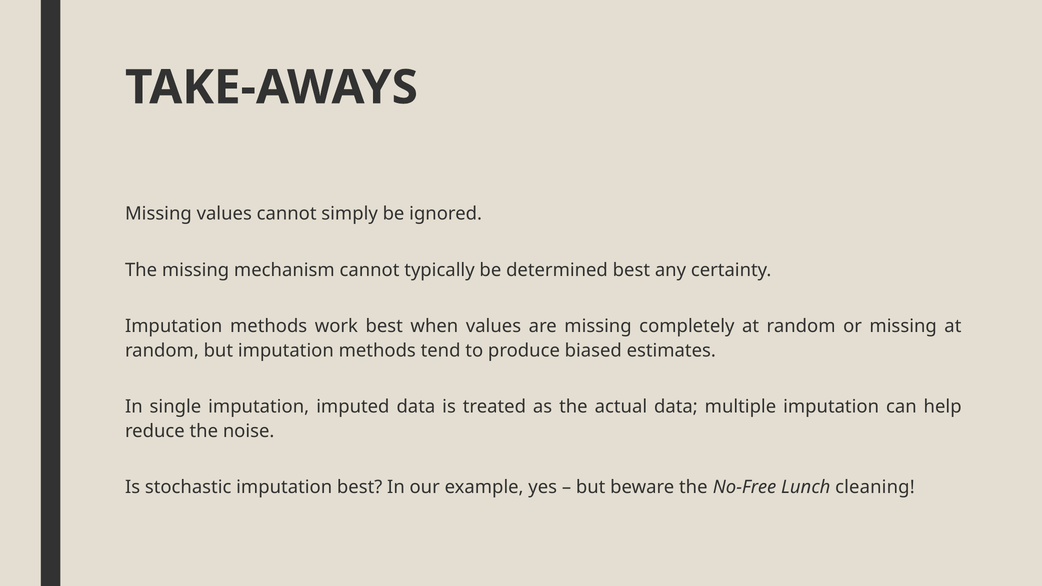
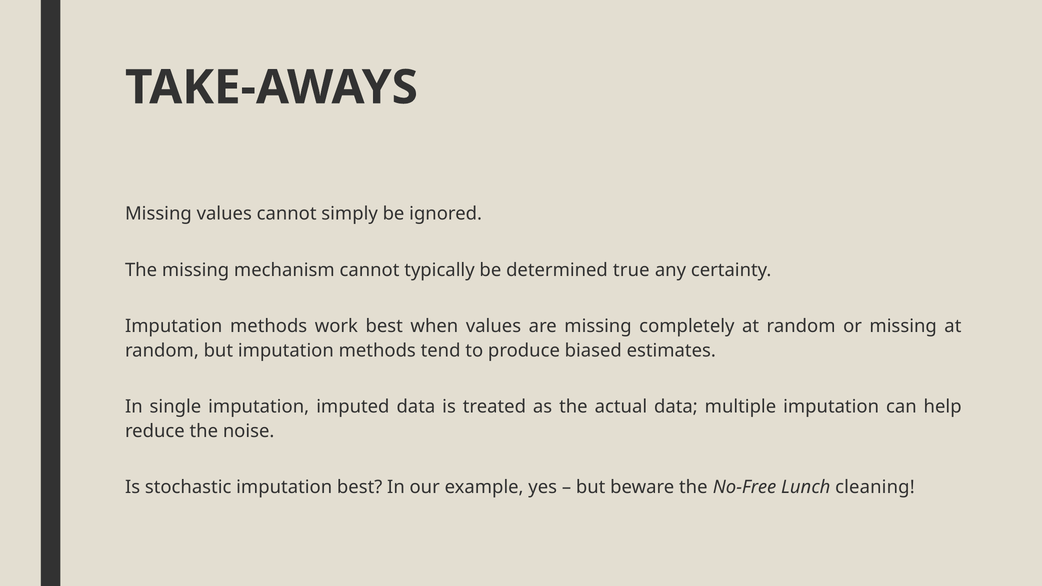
determined best: best -> true (631, 270)
